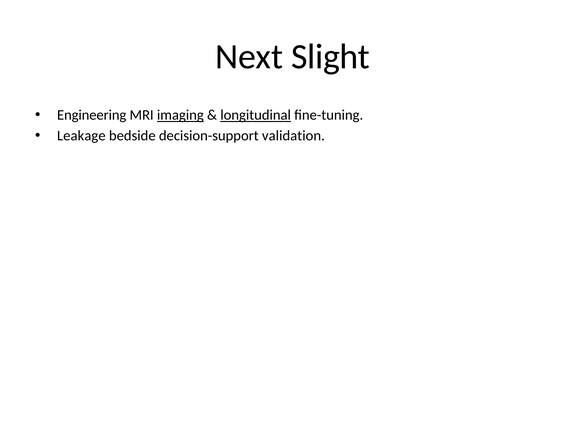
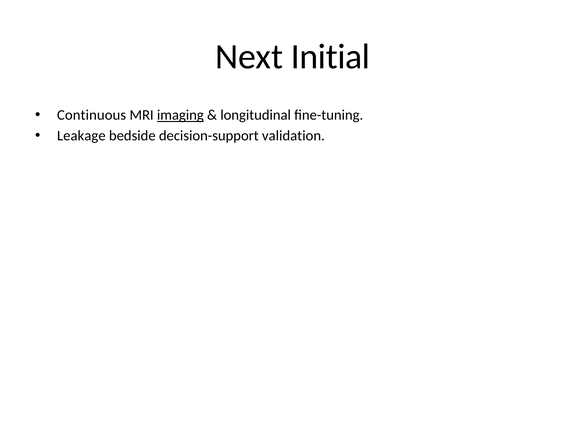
Slight: Slight -> Initial (331, 57)
Engineering: Engineering -> Continuous (92, 115)
longitudinal underline: present -> none (256, 115)
